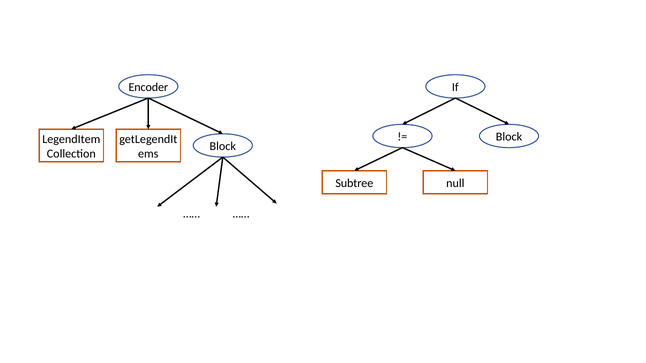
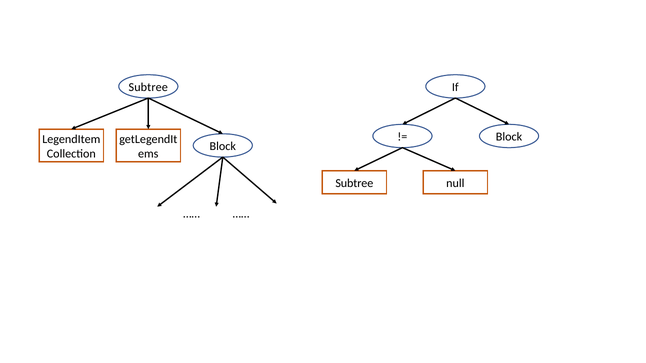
Encoder: Encoder -> Subtree (148, 87)
